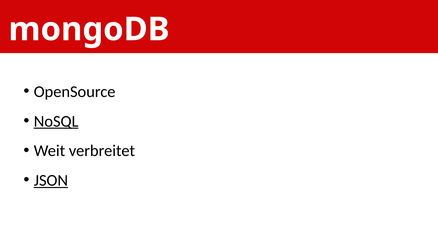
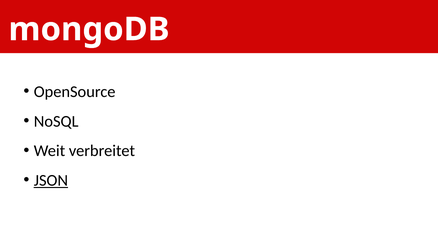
NoSQL underline: present -> none (56, 121)
